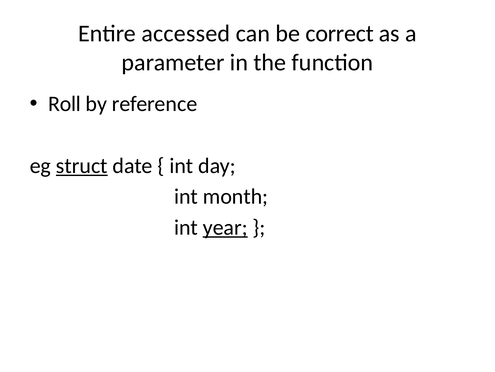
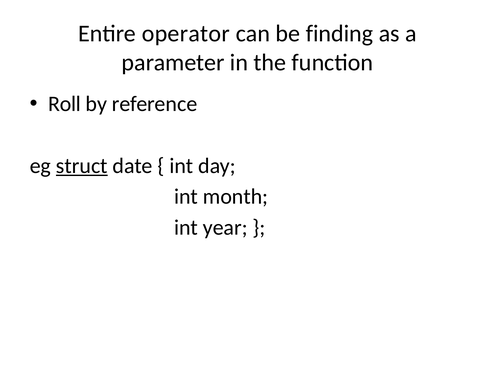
accessed: accessed -> operator (186, 33)
correct: correct -> finding (339, 33)
year underline: present -> none (225, 227)
